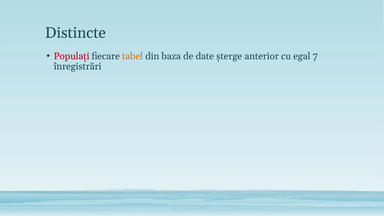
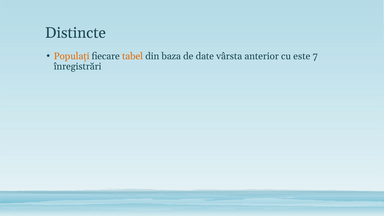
Populați colour: red -> orange (72, 56)
șterge: șterge -> vârsta (229, 56)
egal: egal -> este (302, 56)
